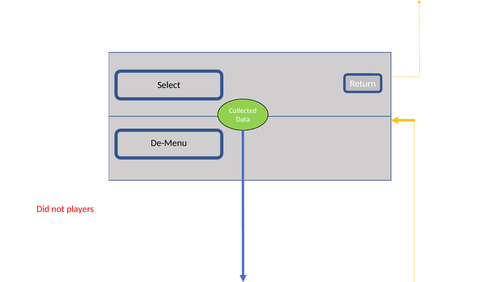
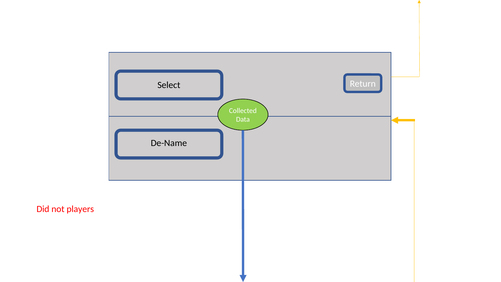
De-Menu: De-Menu -> De-Name (169, 143)
